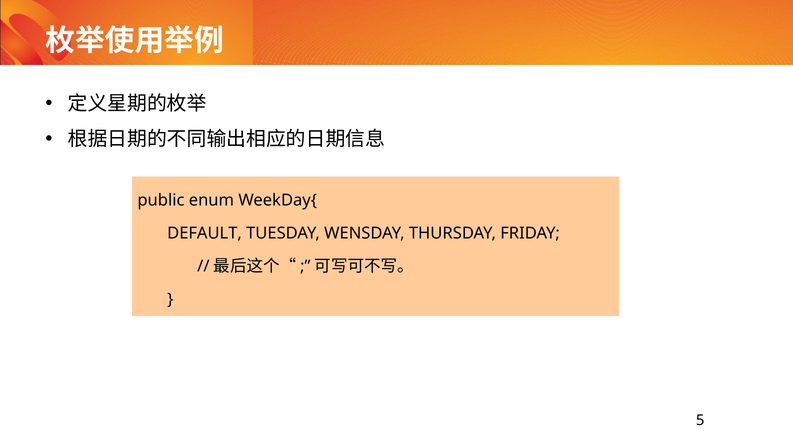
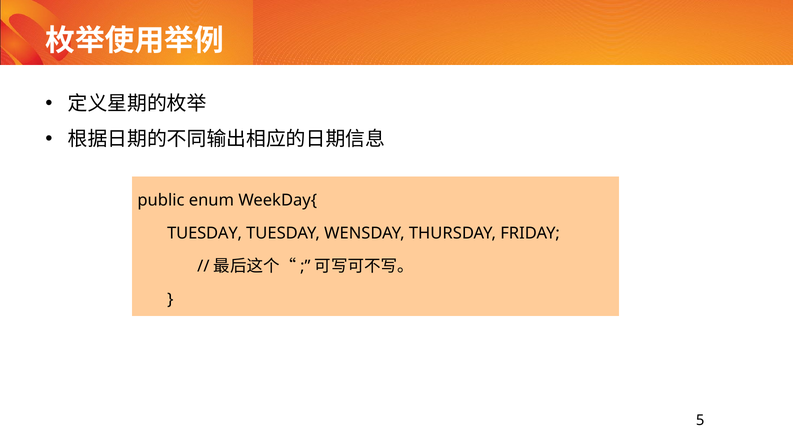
DEFAULT: DEFAULT -> TUESDAY (205, 233)
